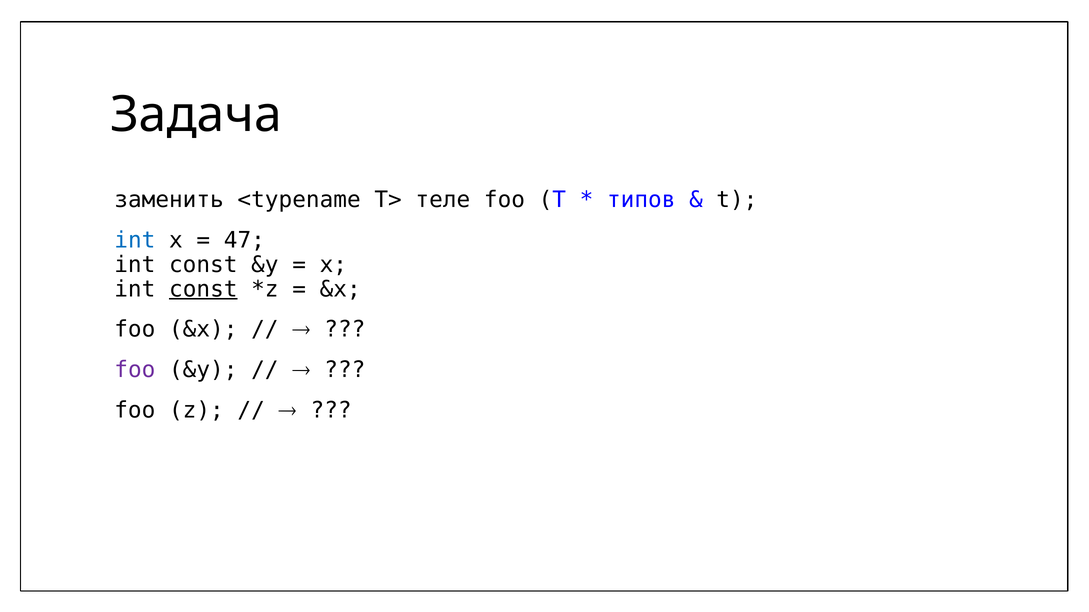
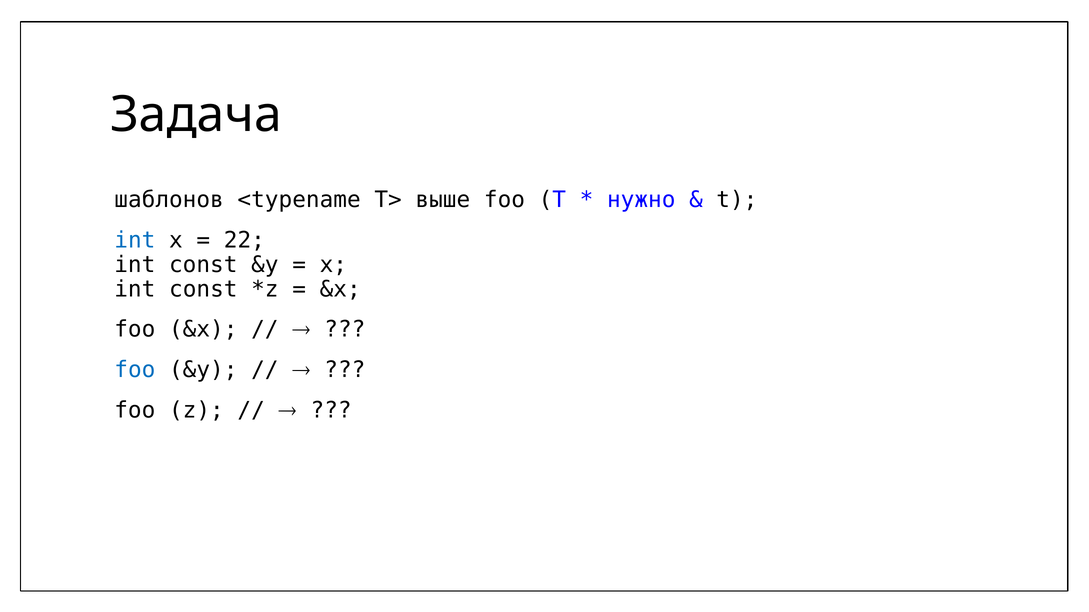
заменить: заменить -> шаблонов (169, 200)
теле: теле -> выше (443, 200)
типов: типов -> нужно (641, 200)
47: 47 -> 22 (244, 240)
const underline: present -> none (203, 289)
foo colour: purple -> blue (135, 370)
